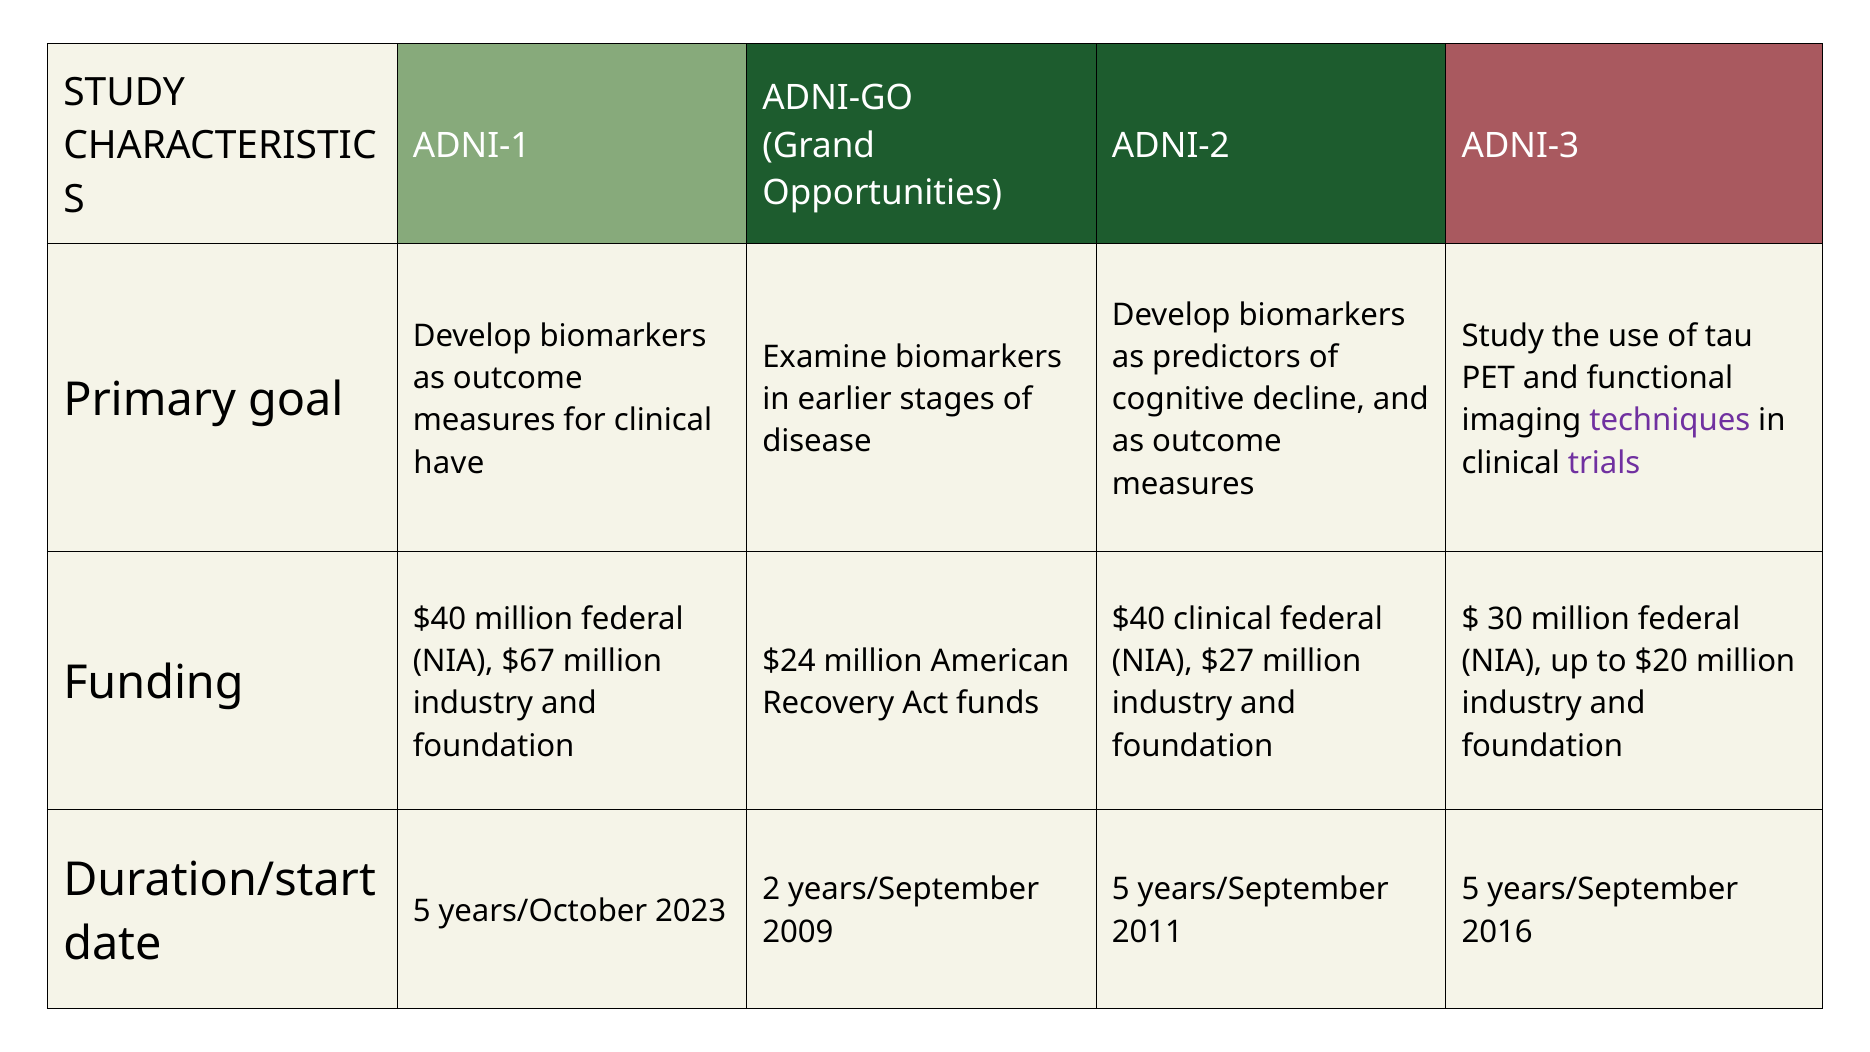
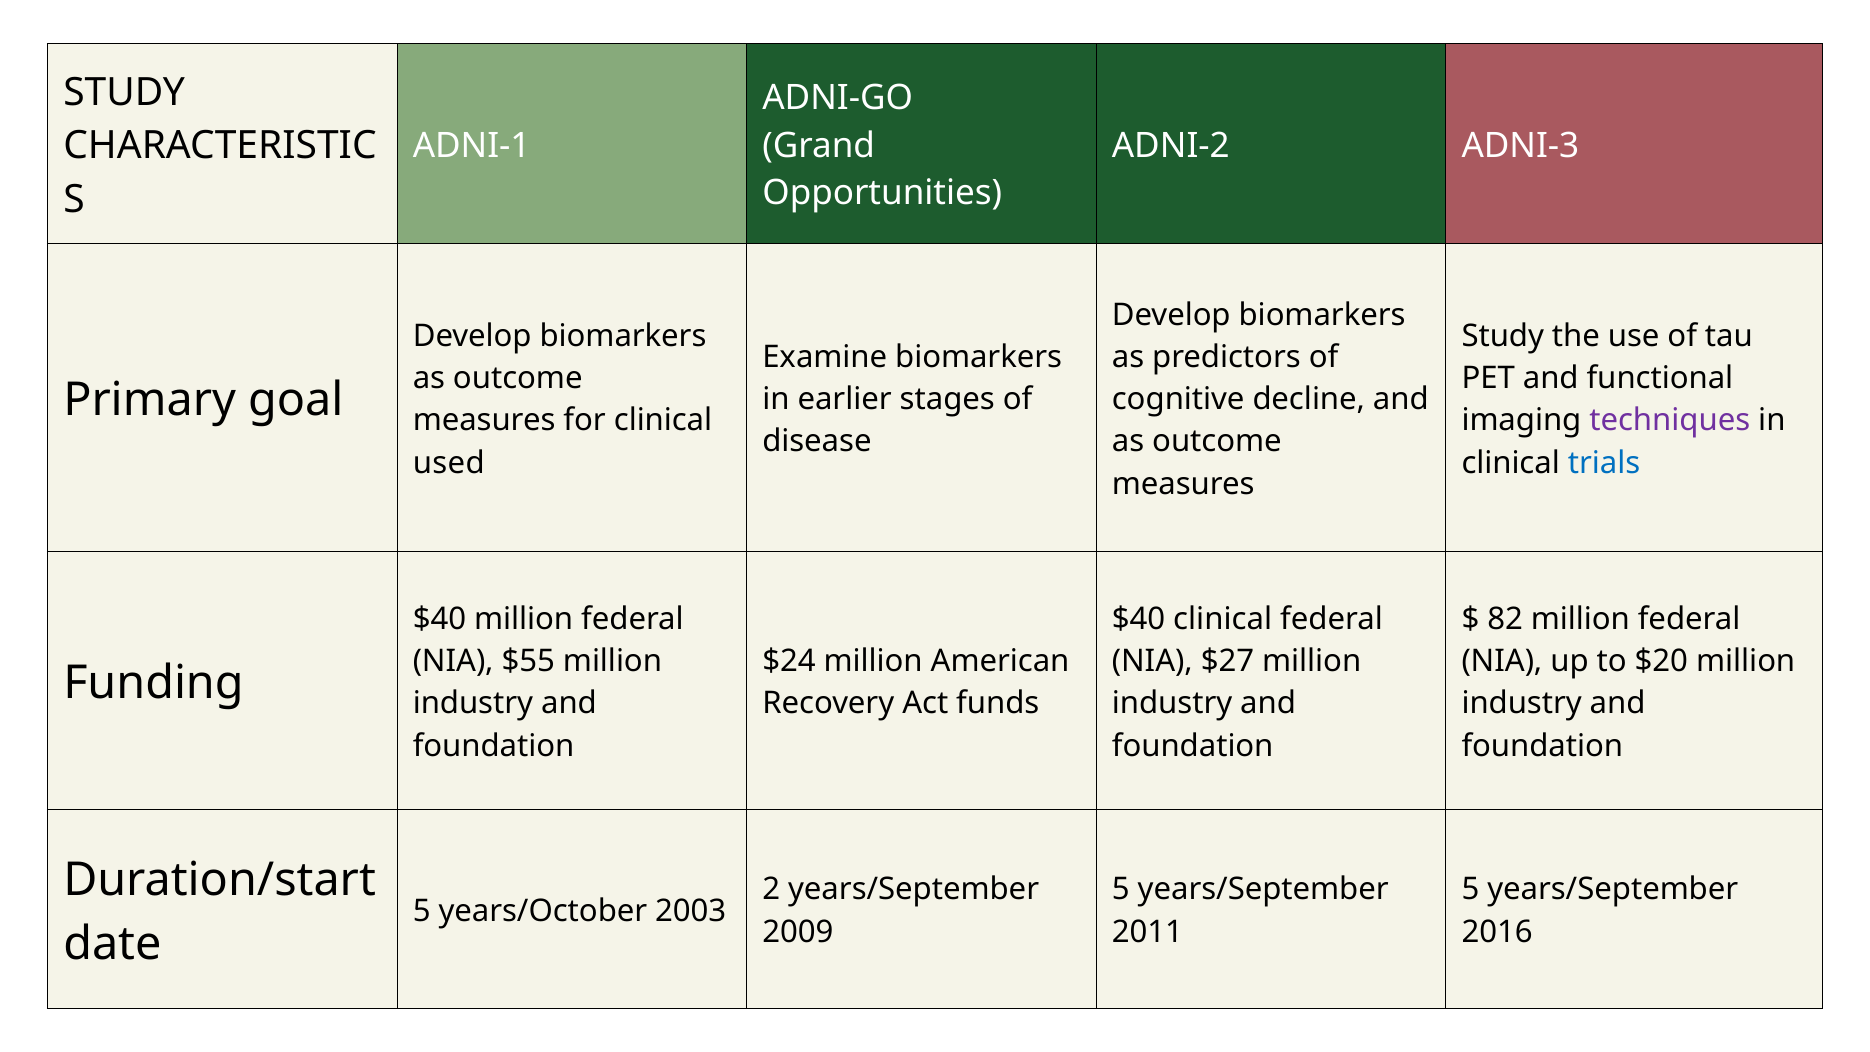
have: have -> used (449, 463)
trials colour: purple -> blue (1604, 463)
30: 30 -> 82 (1505, 619)
$67: $67 -> $55 (528, 661)
2023: 2023 -> 2003 (691, 911)
